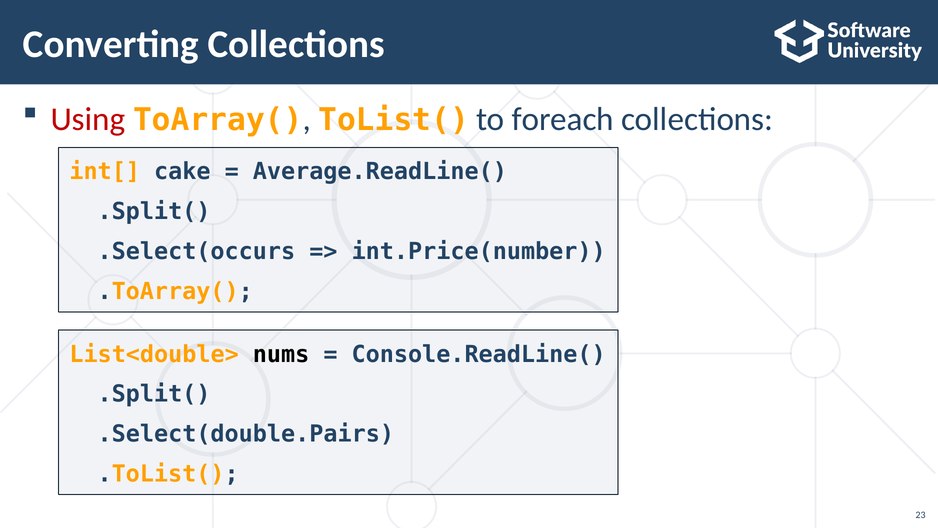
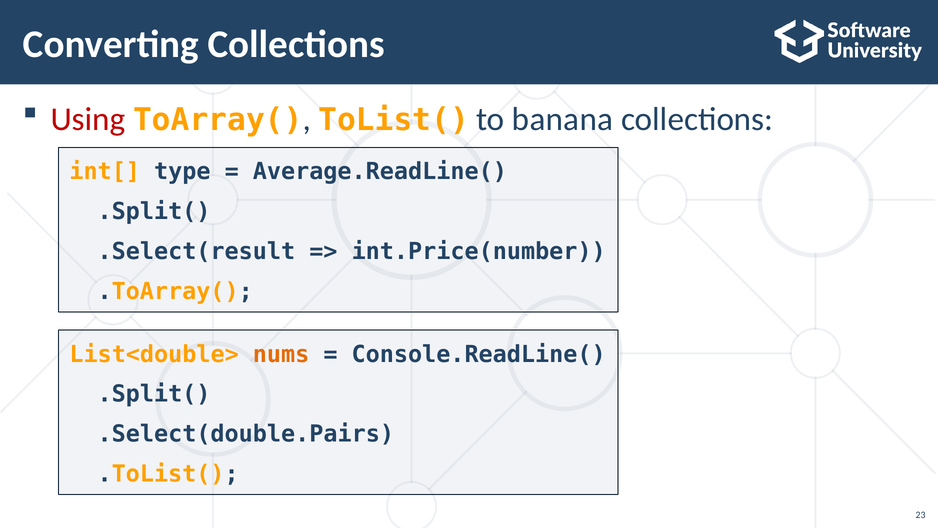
foreach: foreach -> banana (563, 119)
cake: cake -> type (182, 172)
.Select(occurs: .Select(occurs -> .Select(result (196, 251)
nums colour: black -> orange (281, 354)
